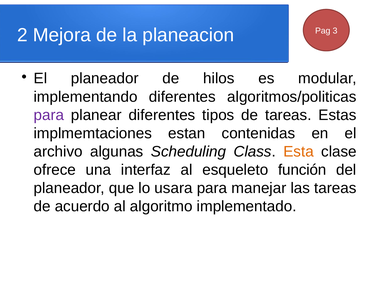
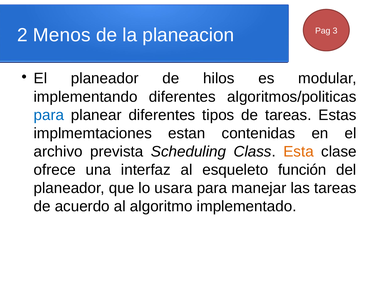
Mejora: Mejora -> Menos (62, 35)
para colour: purple -> blue (49, 115)
algunas: algunas -> prevista (117, 151)
